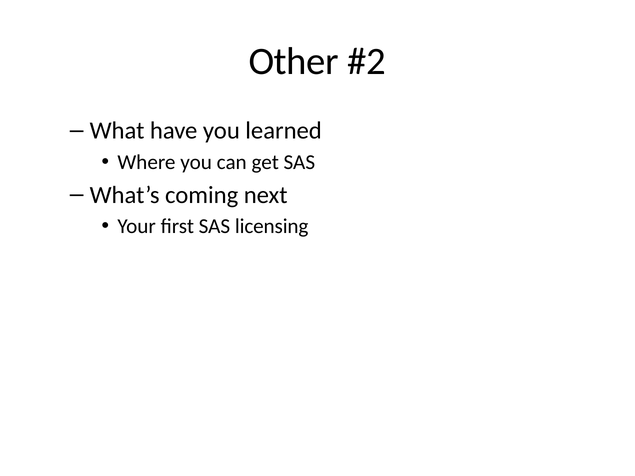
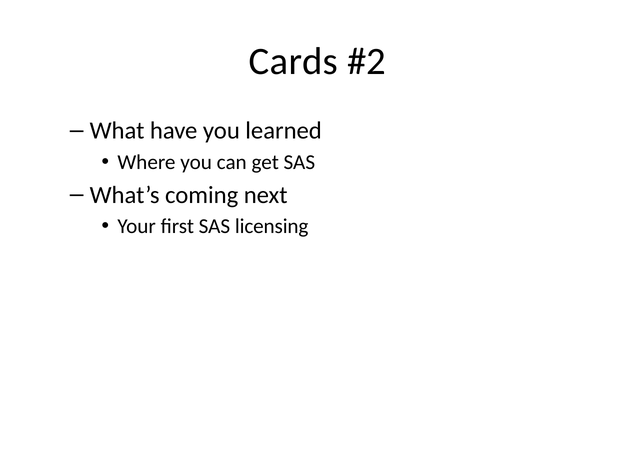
Other: Other -> Cards (293, 61)
